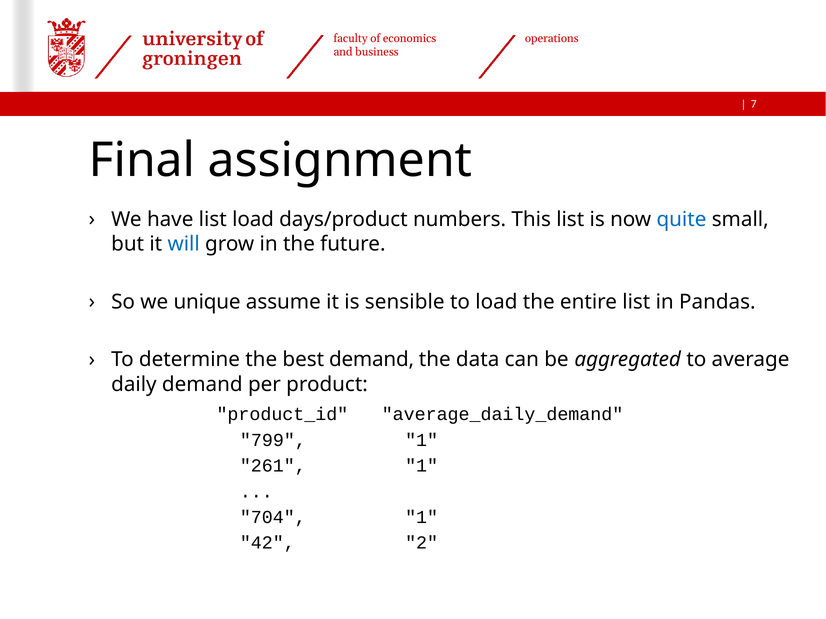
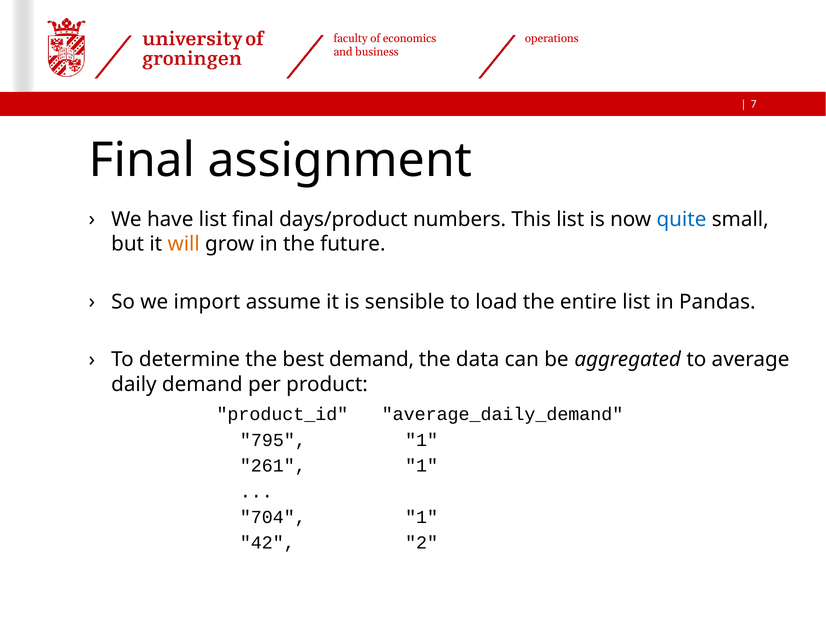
list load: load -> final (253, 219)
will colour: blue -> orange (184, 244)
unique: unique -> import (207, 302)
799: 799 -> 795 (273, 440)
